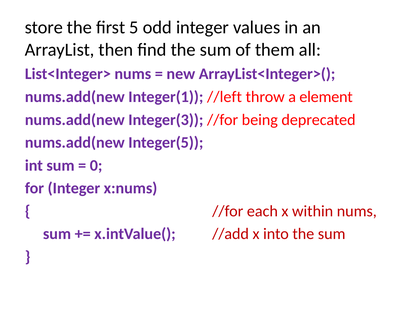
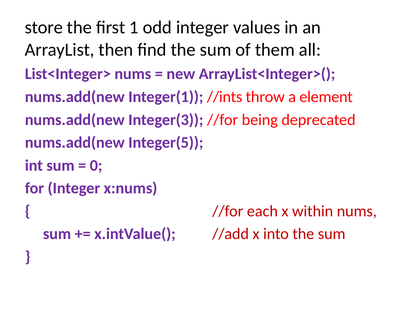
5: 5 -> 1 (134, 27)
//left: //left -> //ints (225, 97)
